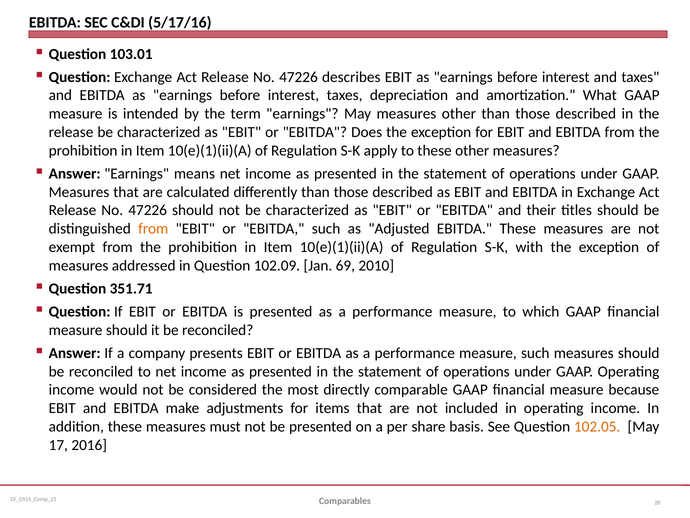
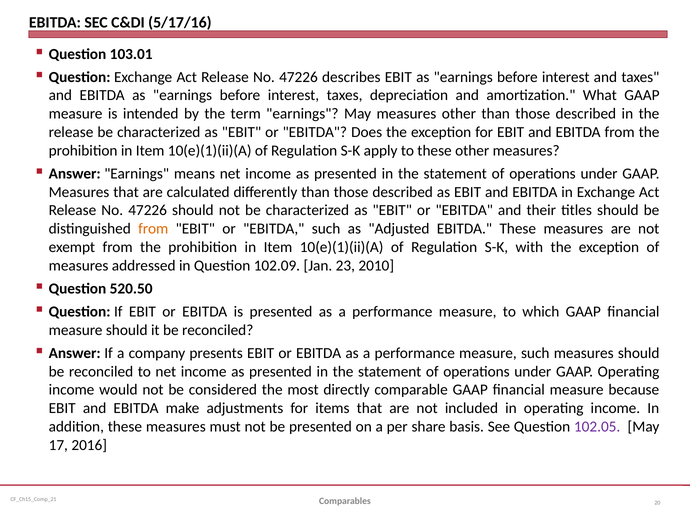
69: 69 -> 23 (345, 265)
351.71: 351.71 -> 520.50 (131, 288)
102.05 colour: orange -> purple (597, 426)
